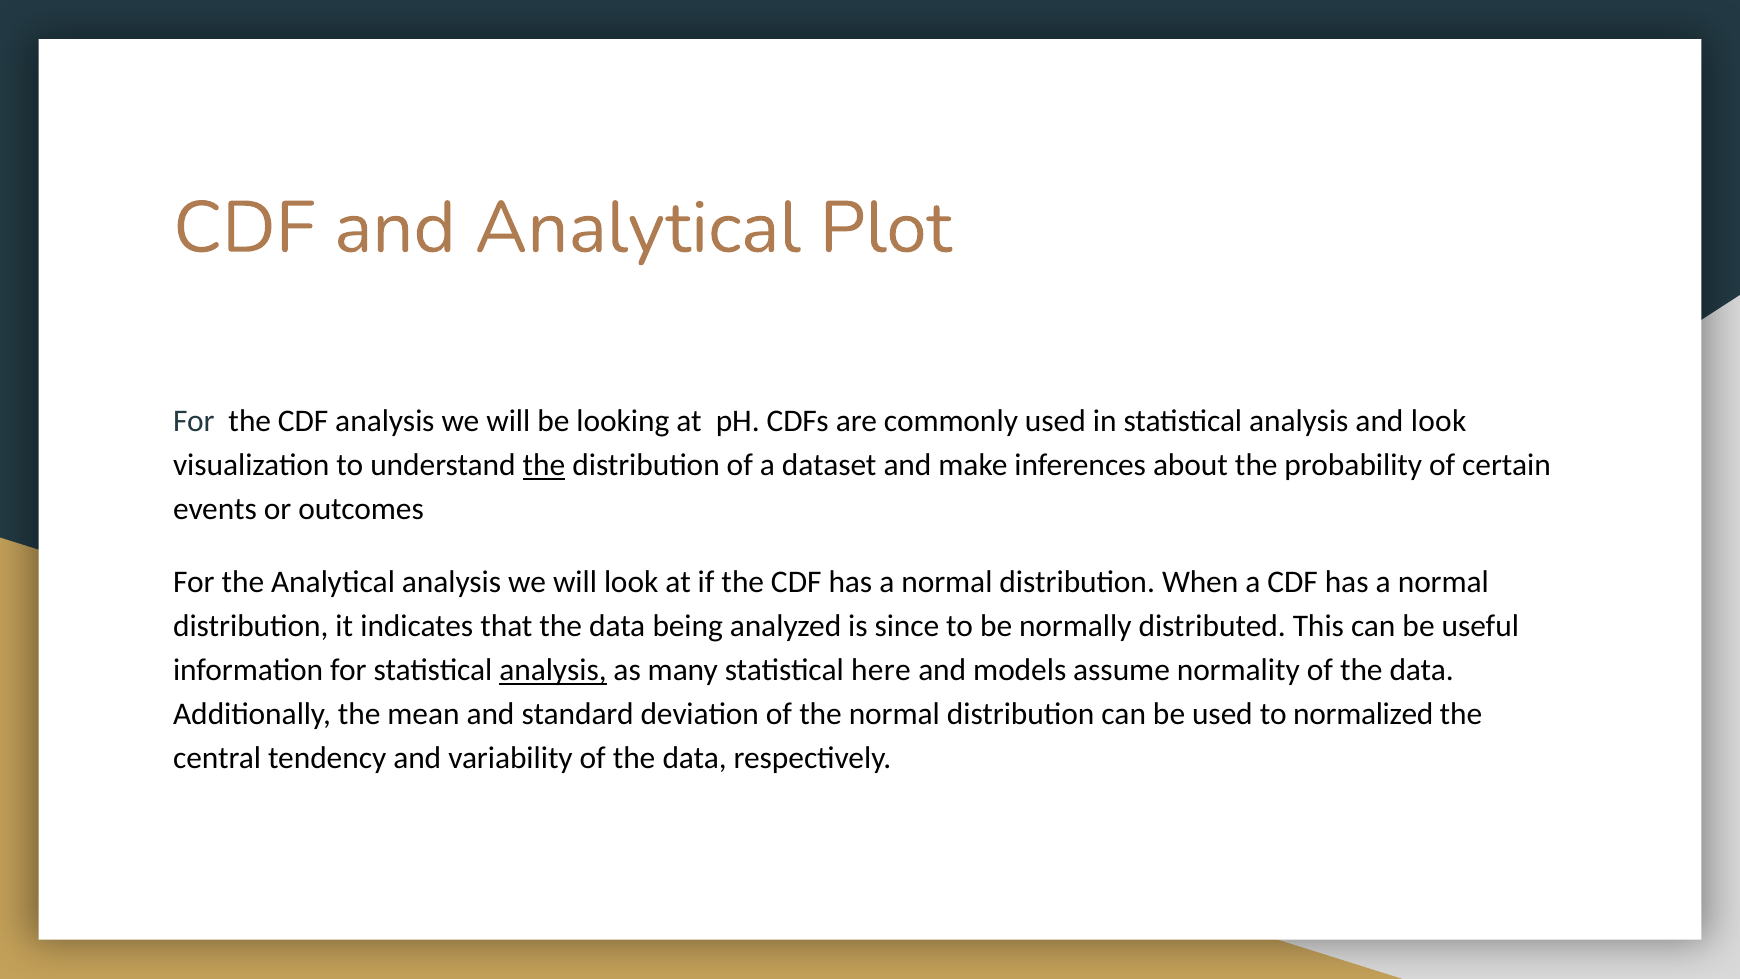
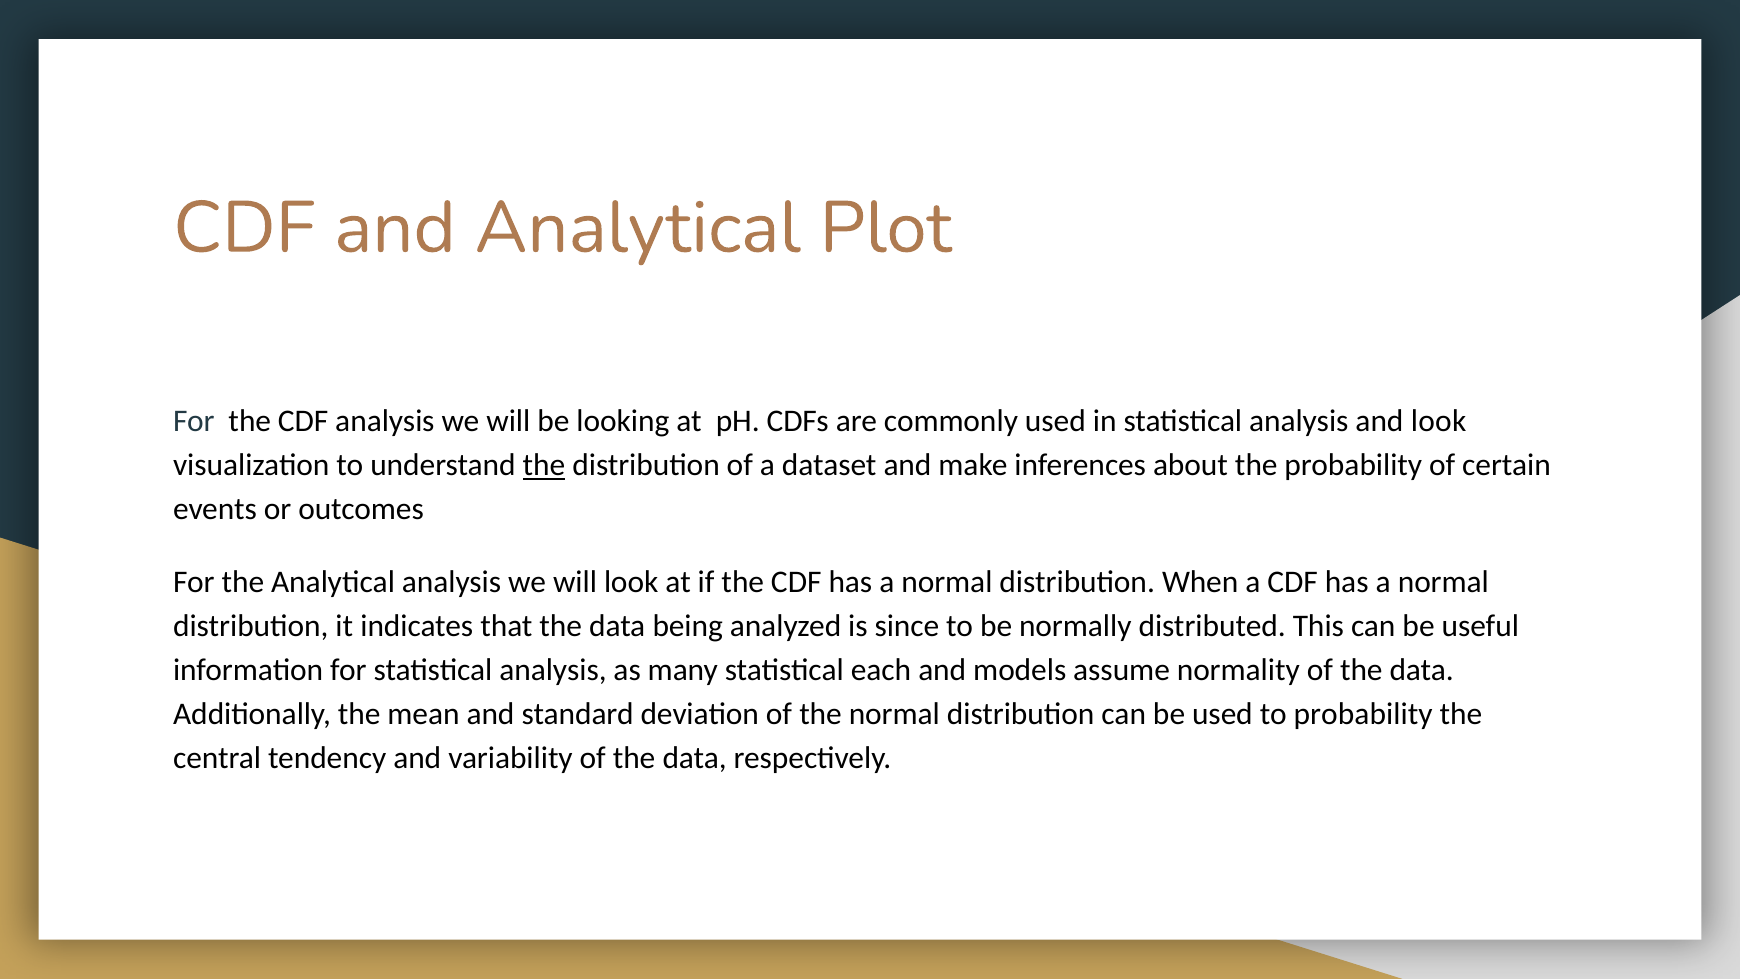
analysis underline: present -> none (553, 670)
here: here -> each (881, 670)
to normalized: normalized -> probability (1363, 714)
